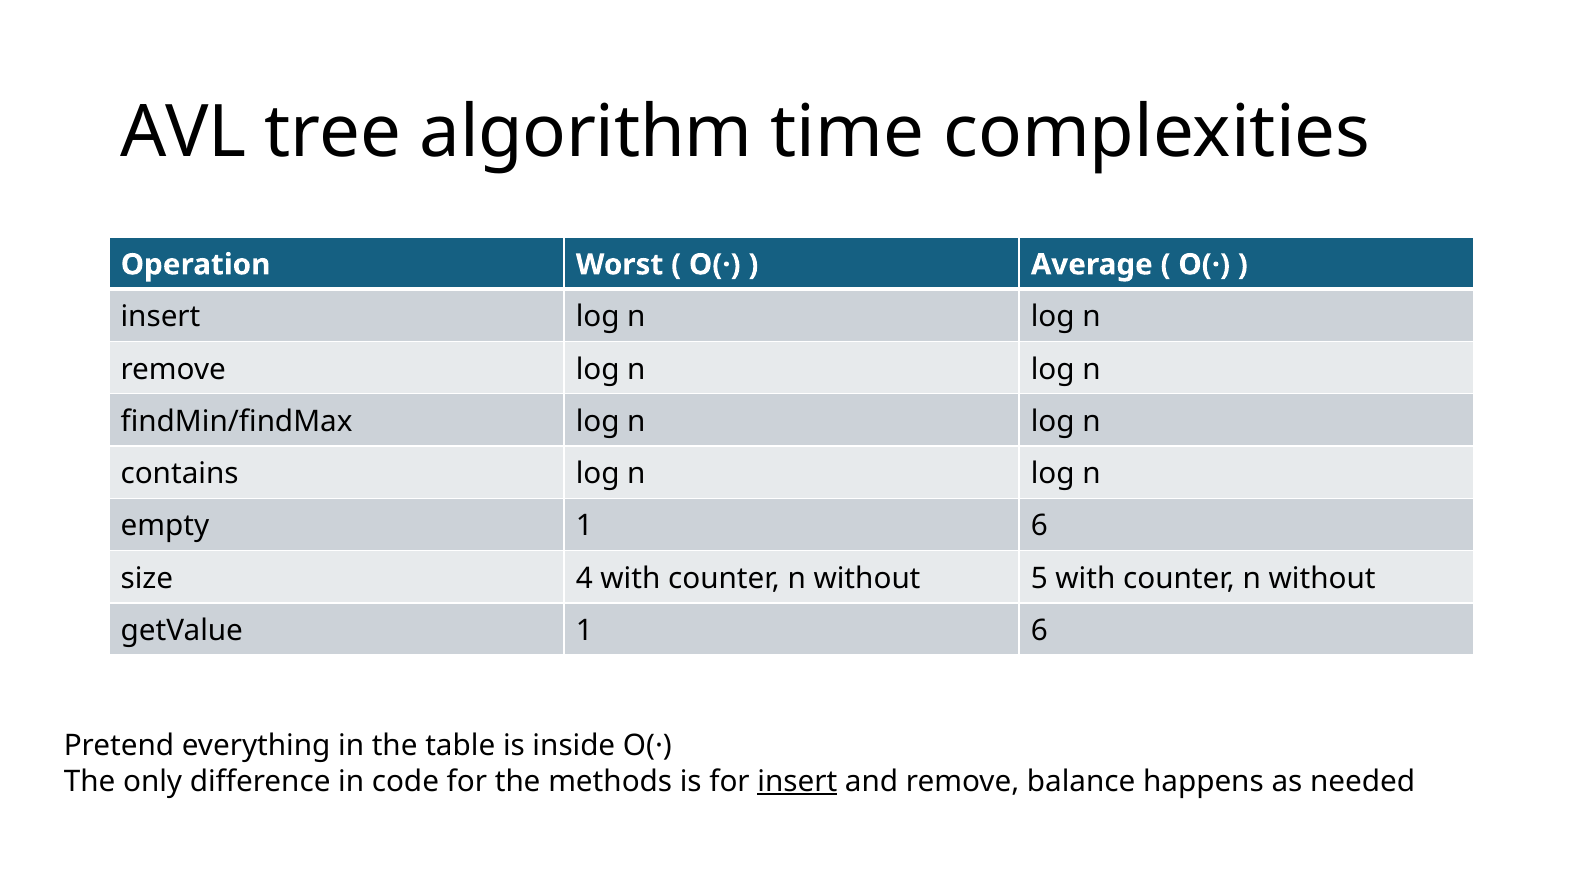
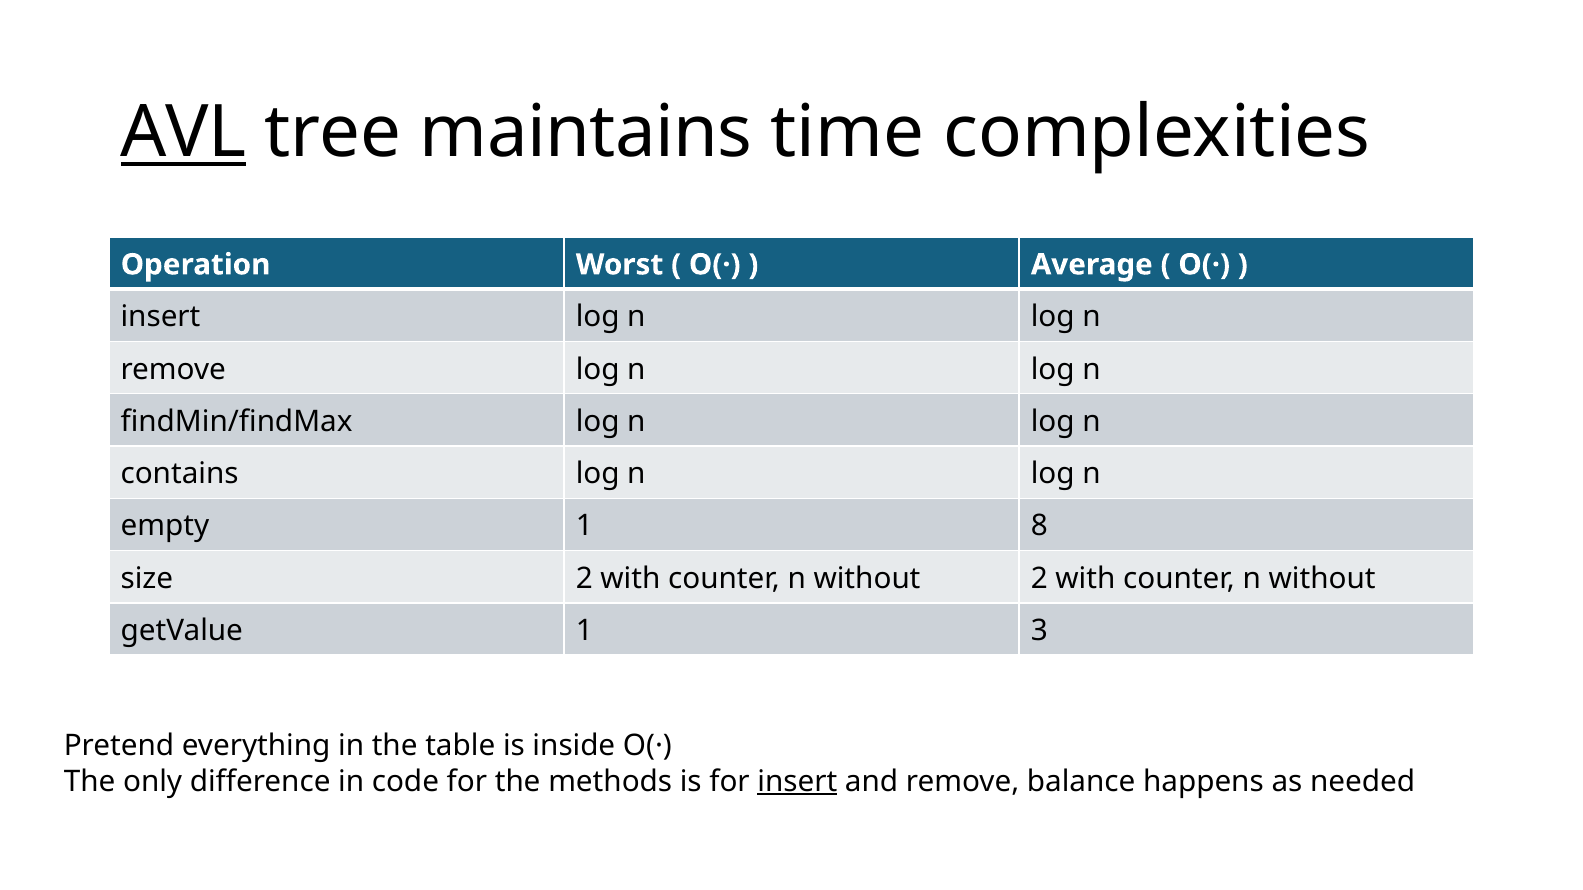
AVL underline: none -> present (184, 133)
algorithm: algorithm -> maintains (586, 133)
empty 1 6: 6 -> 8 (1039, 526)
size 4: 4 -> 2 (584, 579)
without 5: 5 -> 2 (1039, 579)
getValue 1 6: 6 -> 3 (1039, 631)
